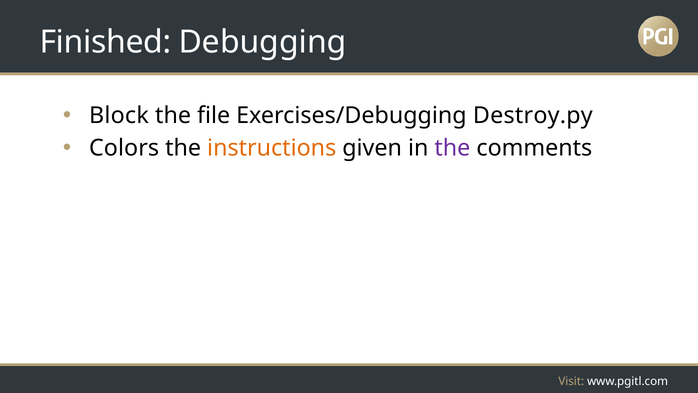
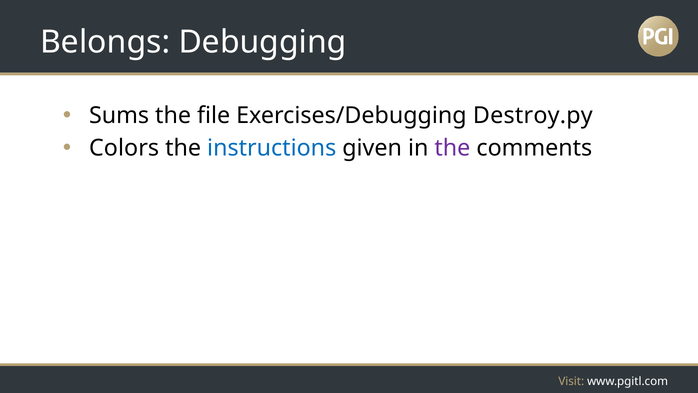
Finished: Finished -> Belongs (105, 42)
Block: Block -> Sums (119, 116)
instructions colour: orange -> blue (272, 148)
